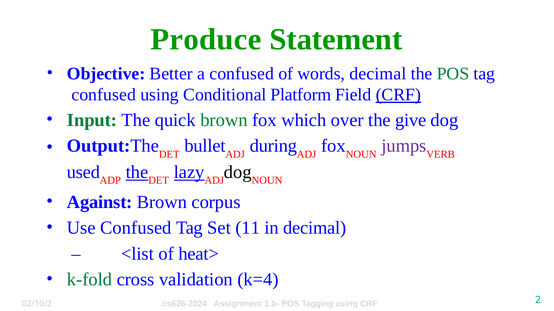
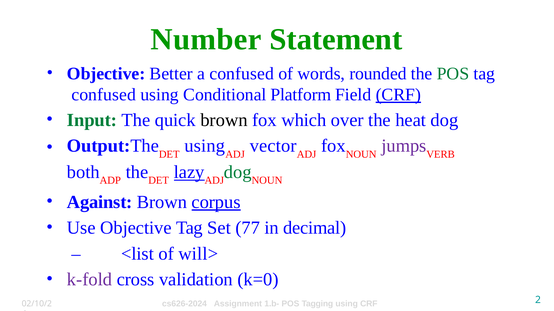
Produce: Produce -> Number (206, 39)
words decimal: decimal -> rounded (378, 74)
brown colour: green -> black (224, 120)
give: give -> heat (411, 120)
bullet: bullet -> using (205, 146)
during: during -> vector (273, 146)
used: used -> both (83, 173)
the underline: present -> none (137, 173)
dog colour: black -> green (238, 173)
corpus underline: none -> present (216, 203)
Use Confused: Confused -> Objective (136, 228)
11: 11 -> 77 (248, 228)
heat>: heat> -> will> (198, 254)
k-fold colour: green -> purple (90, 280)
k=4: k=4 -> k=0 (258, 280)
